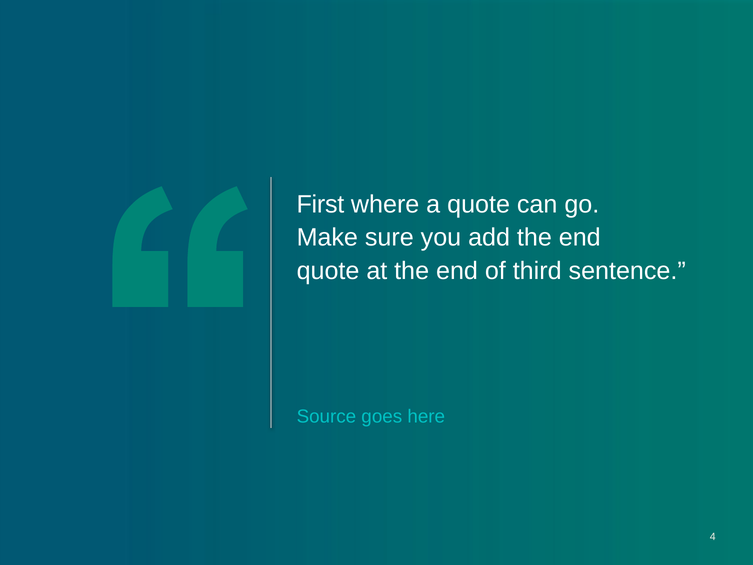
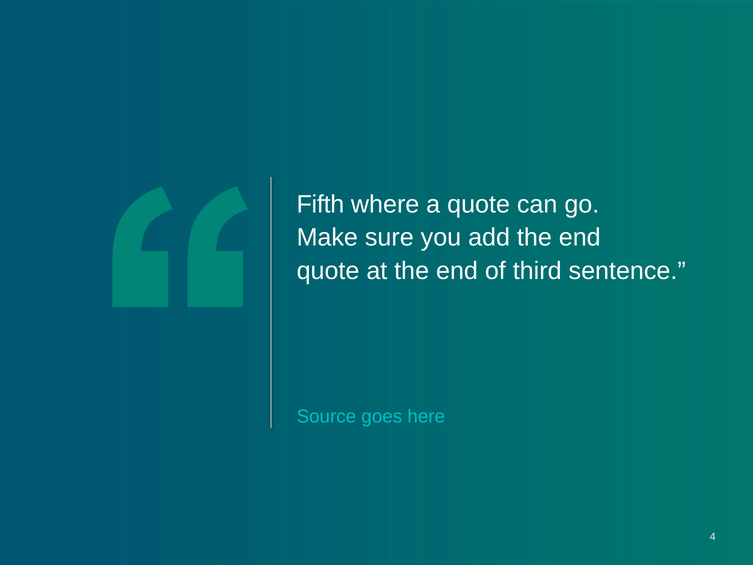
First: First -> Fifth (320, 204)
